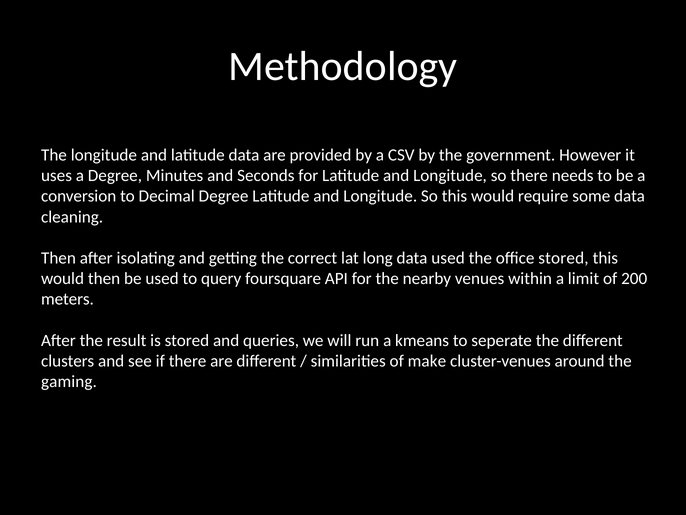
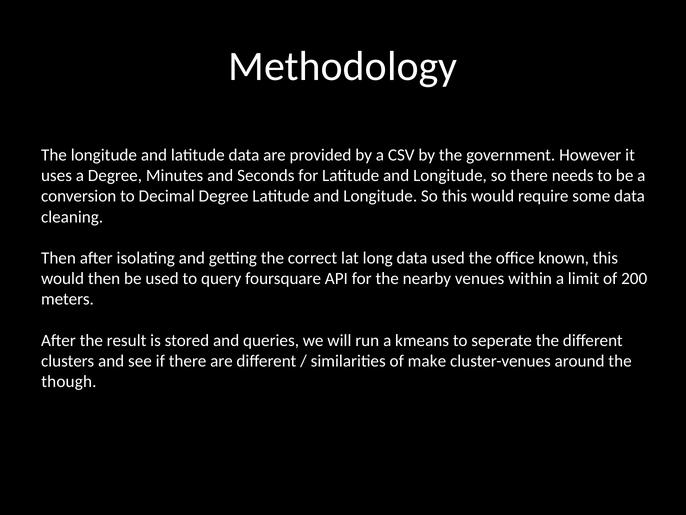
office stored: stored -> known (564, 258)
gaming: gaming -> though (69, 381)
